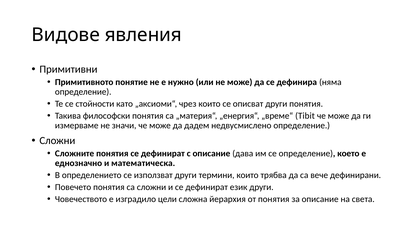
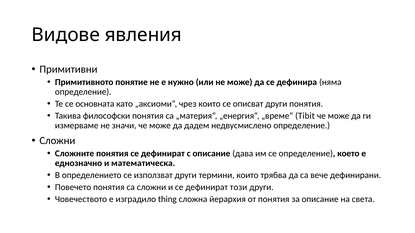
стойности: стойности -> основната (95, 104)
език: език -> този (239, 188)
цели: цели -> thing (167, 200)
